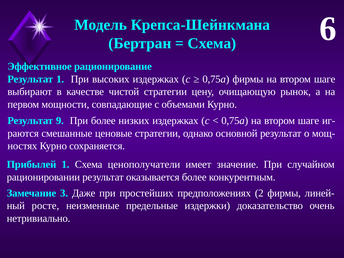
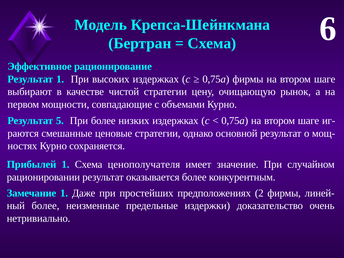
9: 9 -> 5 (60, 121)
ценополучатели: ценополучатели -> ценополучателя (144, 164)
Замечание 3: 3 -> 1 (64, 193)
росте: росте -> более (45, 206)
